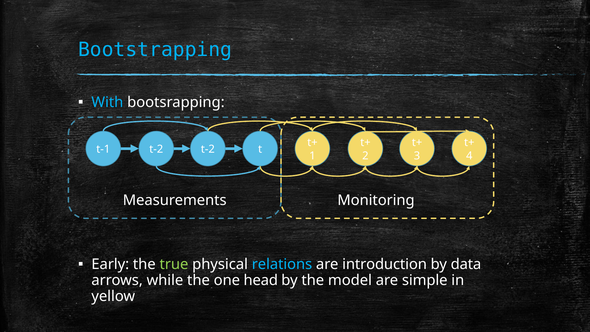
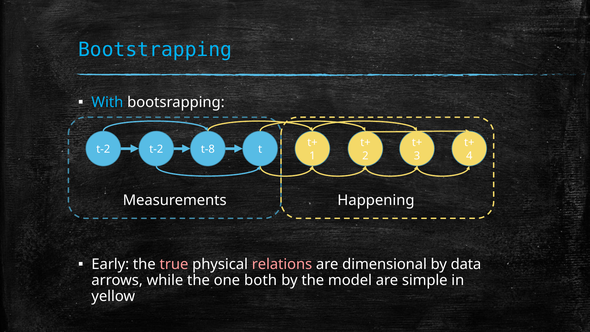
t-1: t-1 -> t-2 (103, 149)
t-2 t-2: t-2 -> t-8 (208, 149)
Monitoring: Monitoring -> Happening (376, 200)
true colour: light green -> pink (174, 264)
relations colour: light blue -> pink (282, 264)
introduction: introduction -> dimensional (385, 264)
head: head -> both (261, 280)
